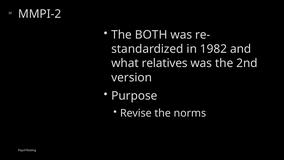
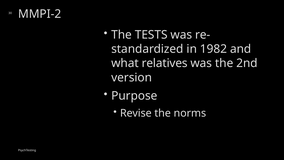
BOTH: BOTH -> TESTS (151, 35)
